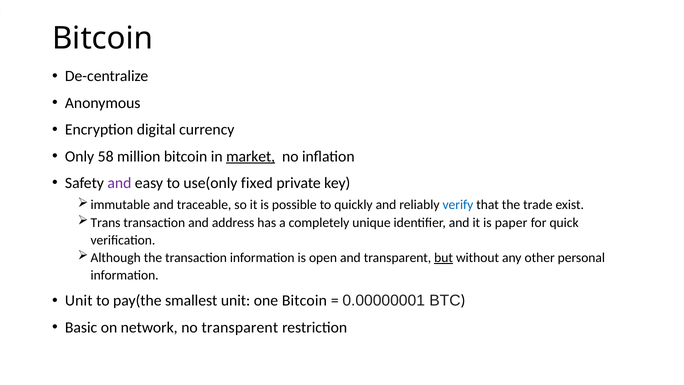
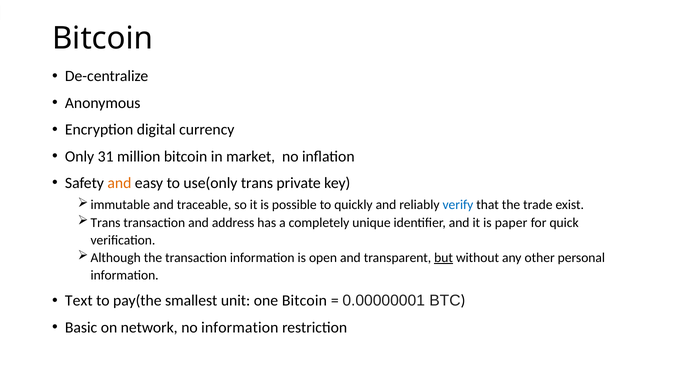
58: 58 -> 31 (106, 156)
market underline: present -> none (251, 156)
and colour: purple -> orange (119, 183)
use(only fixed: fixed -> trans (257, 183)
Unit: Unit -> Text (79, 301)
no transparent: transparent -> information (240, 327)
